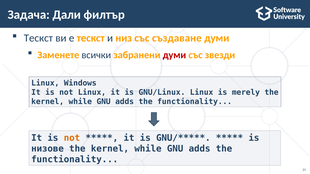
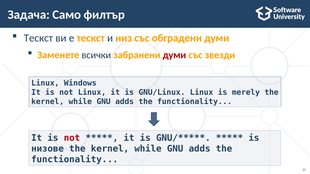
Дали: Дали -> Само (67, 15)
създаване: създаване -> обградени (177, 38)
not colour: orange -> red (72, 138)
